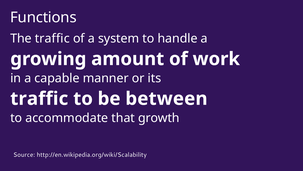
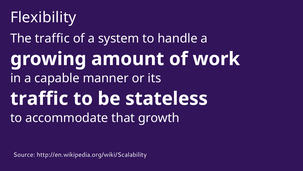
Functions: Functions -> Flexibility (43, 17)
between: between -> stateless (167, 98)
